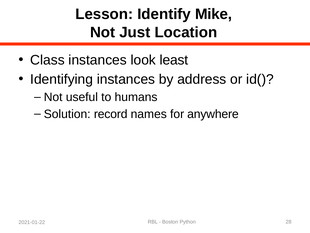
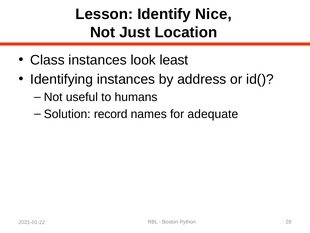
Mike: Mike -> Nice (213, 14)
anywhere: anywhere -> adequate (213, 114)
